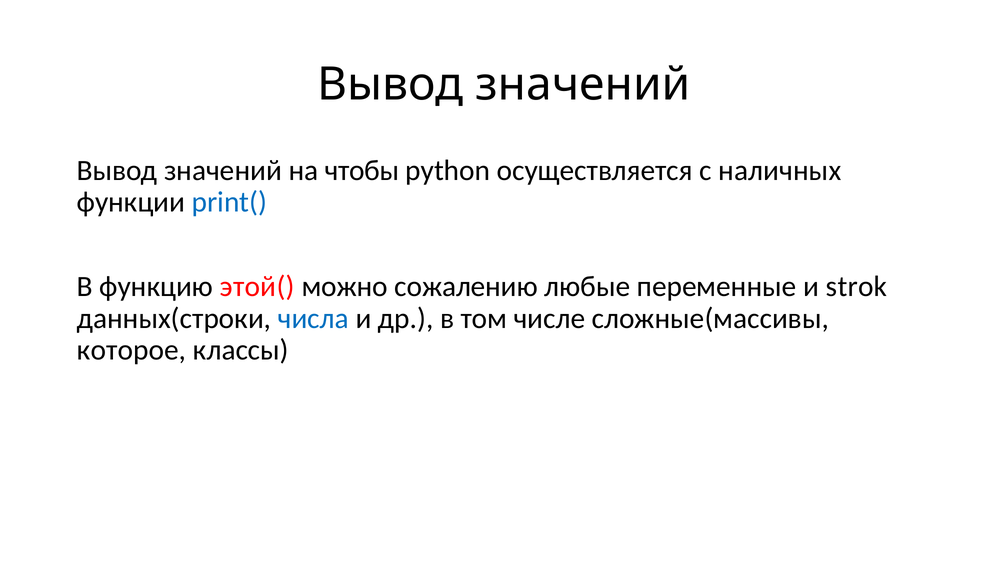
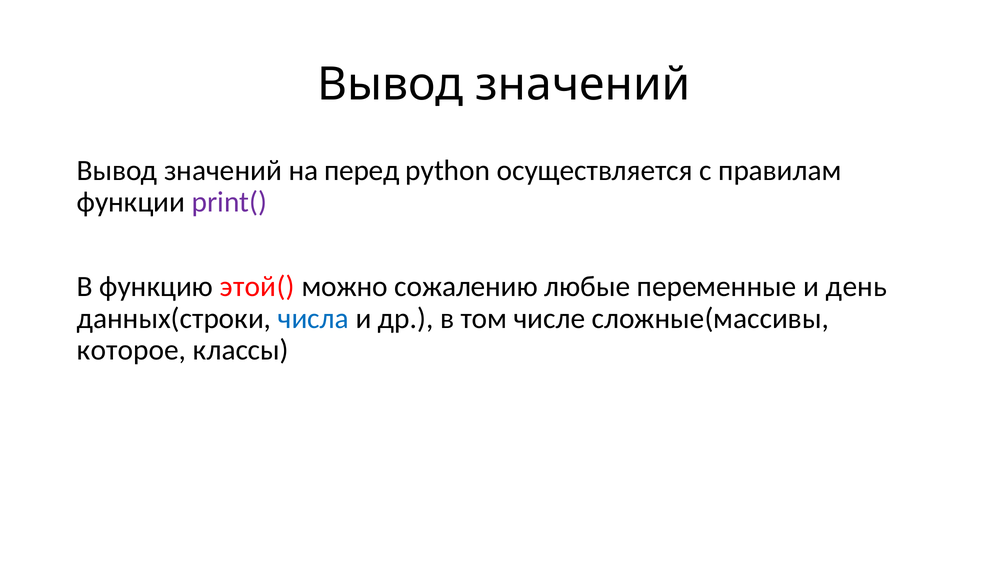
чтобы: чтобы -> перед (362, 170)
наличных: наличных -> правилам (780, 170)
print( colour: blue -> purple (229, 202)
strok: strok -> день (857, 287)
